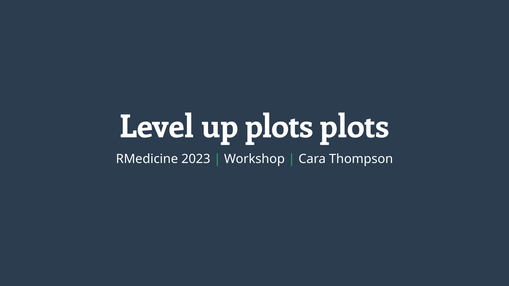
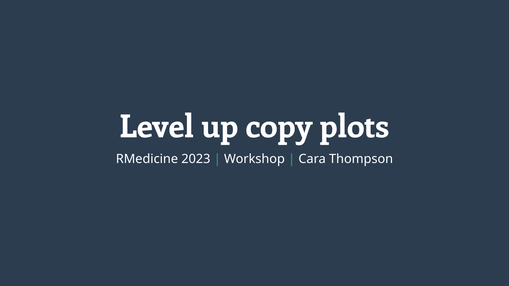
up plots: plots -> copy (279, 127)
